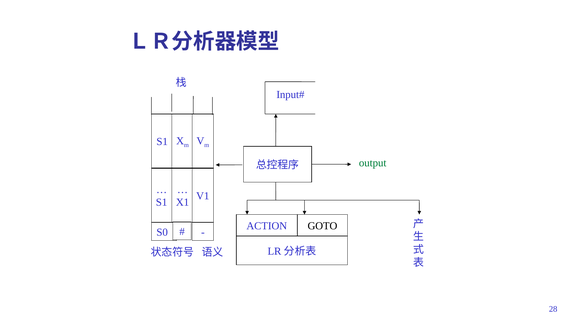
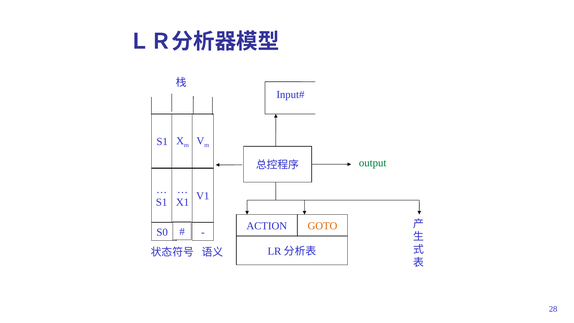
GOTO colour: black -> orange (322, 226)
